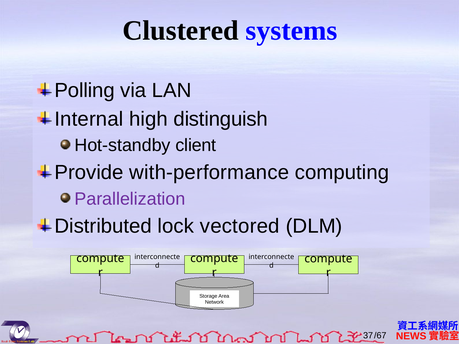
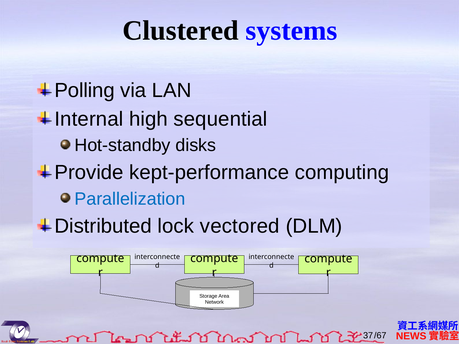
distinguish: distinguish -> sequential (221, 119)
client: client -> disks (196, 145)
with-performance: with-performance -> kept-performance (209, 173)
Parallelization colour: purple -> blue (130, 199)
